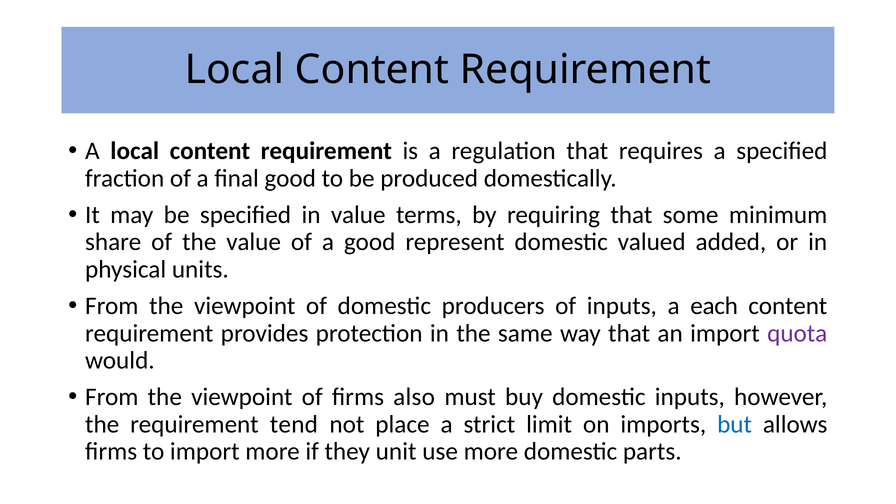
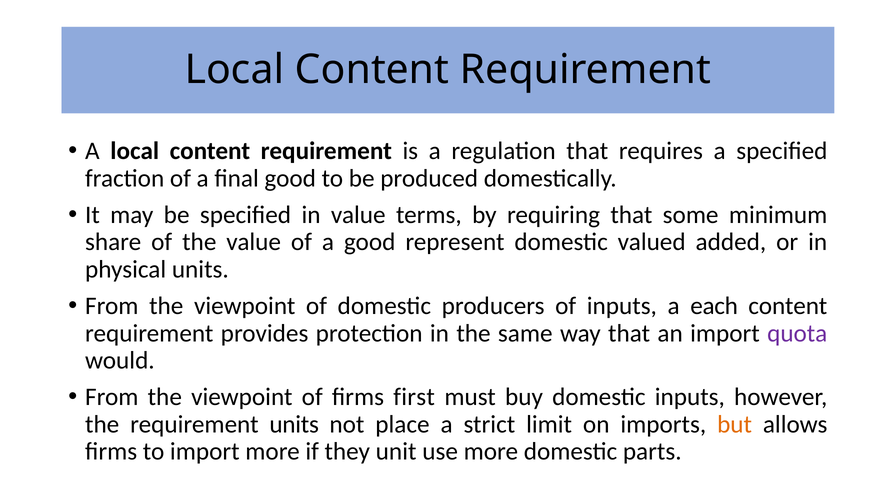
also: also -> first (414, 397)
requirement tend: tend -> units (294, 424)
but colour: blue -> orange (735, 424)
